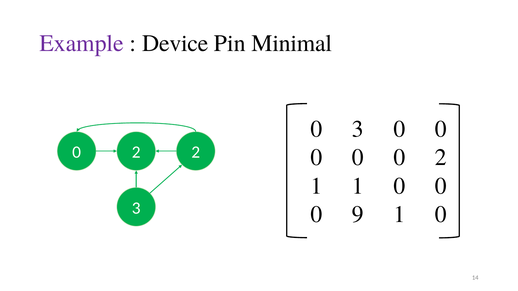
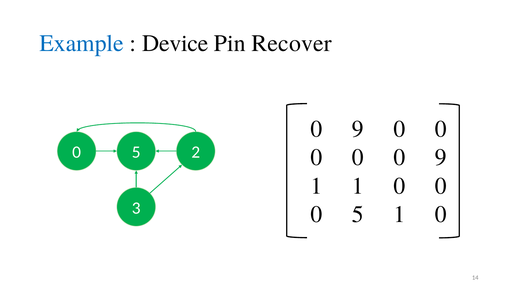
Example colour: purple -> blue (82, 44)
Minimal: Minimal -> Recover (292, 44)
3: 3 -> 9 (358, 129)
2: 2 -> 5 (136, 152)
0 0 2: 2 -> 9 (441, 158)
9: 9 -> 5 (358, 215)
